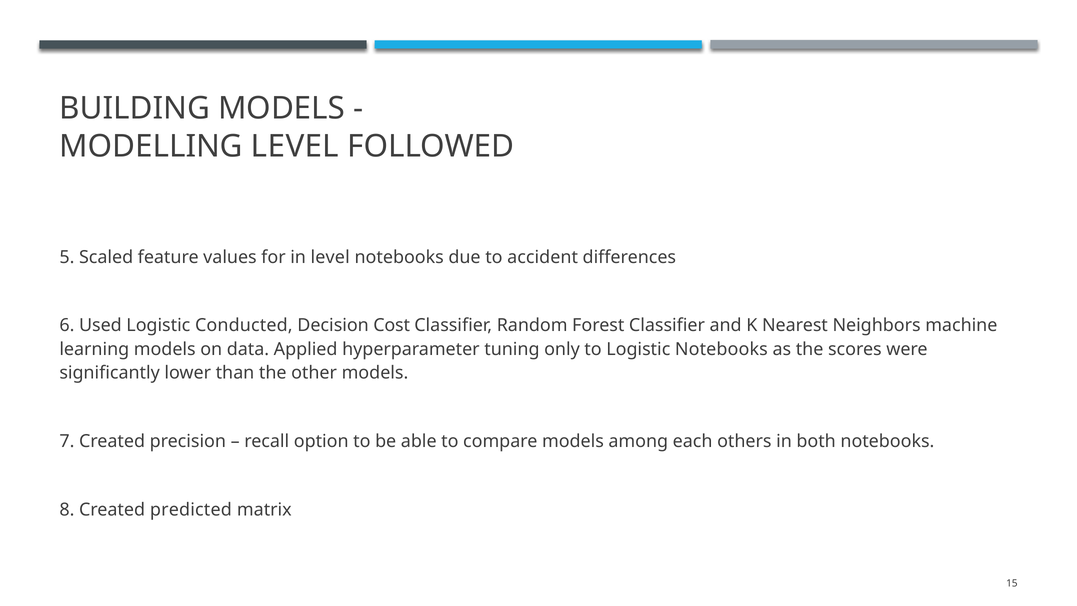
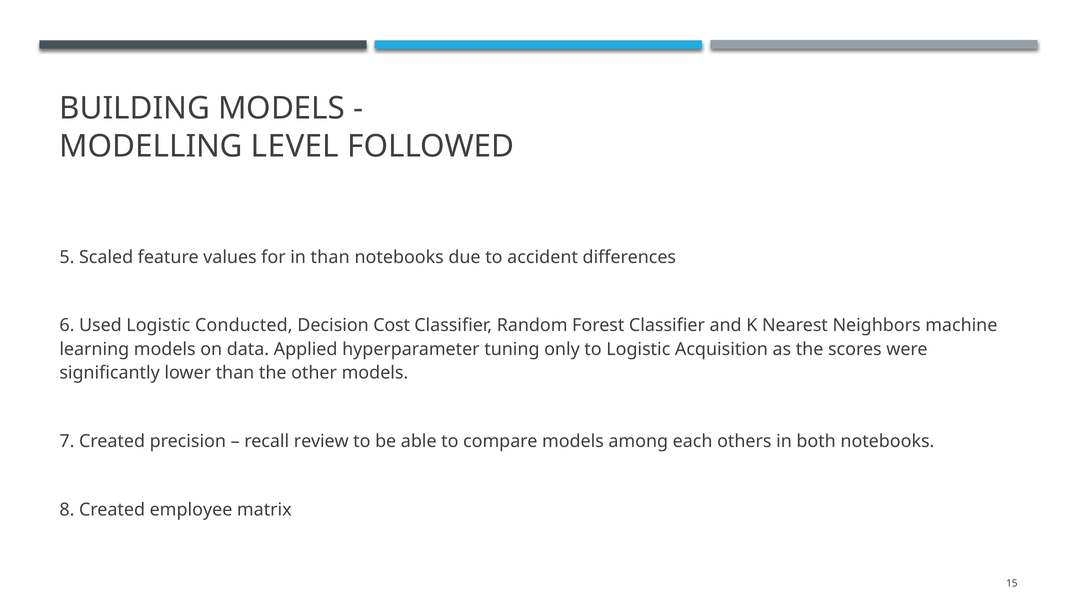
in level: level -> than (330, 257)
Logistic Notebooks: Notebooks -> Acquisition (721, 349)
option: option -> review (321, 441)
predicted: predicted -> employee (191, 510)
